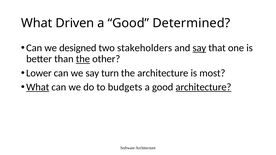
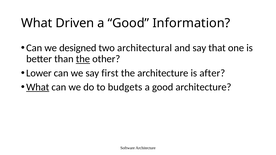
Determined: Determined -> Information (191, 23)
stakeholders: stakeholders -> architectural (145, 48)
say underline: present -> none (199, 48)
turn: turn -> first (110, 73)
most: most -> after (212, 73)
architecture underline: present -> none (203, 87)
